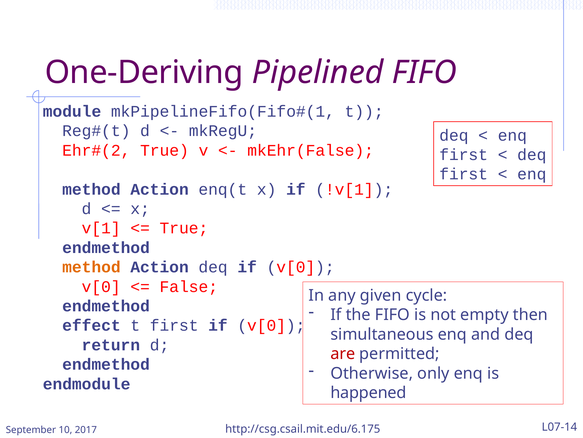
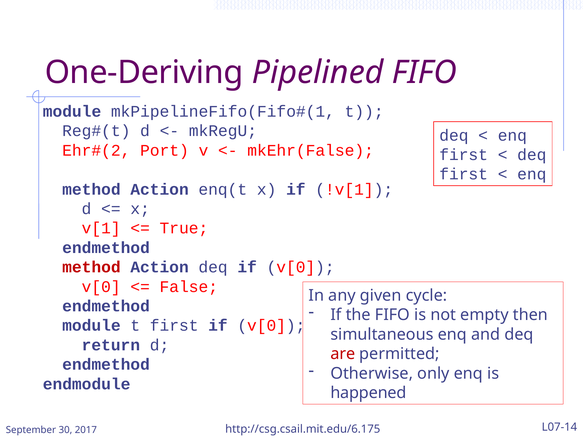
True: True -> Port (164, 150)
method colour: orange -> red (91, 267)
effect: effect -> module (91, 325)
10: 10 -> 30 (65, 429)
